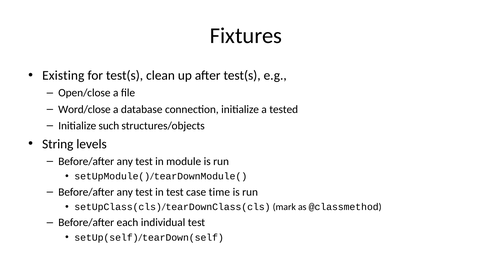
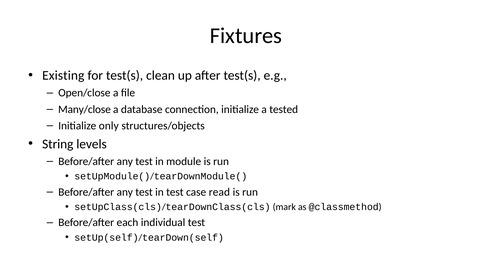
Word/close: Word/close -> Many/close (84, 109)
such: such -> only (109, 126)
time: time -> read (219, 192)
